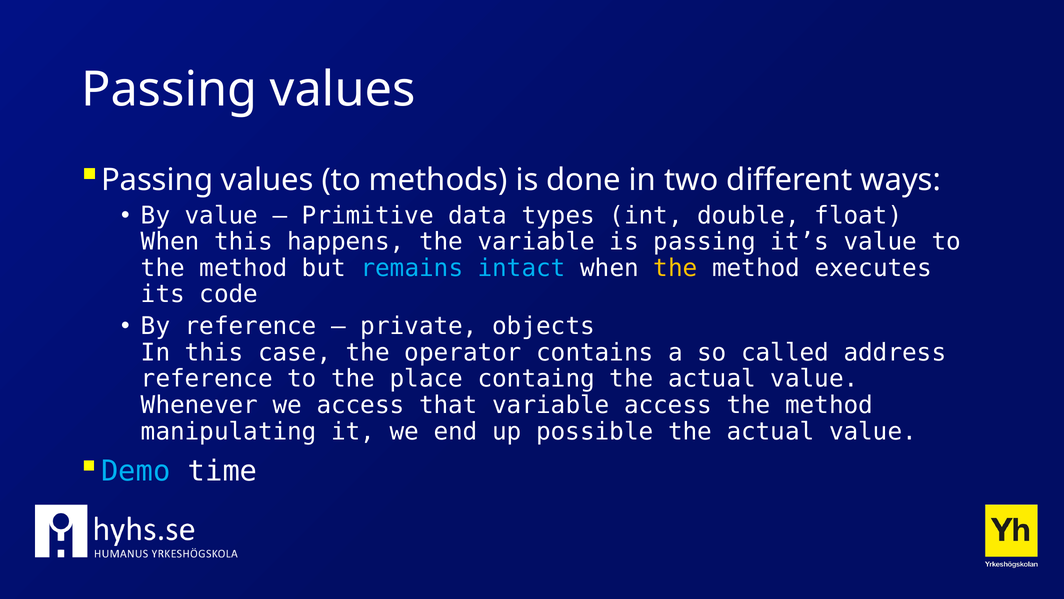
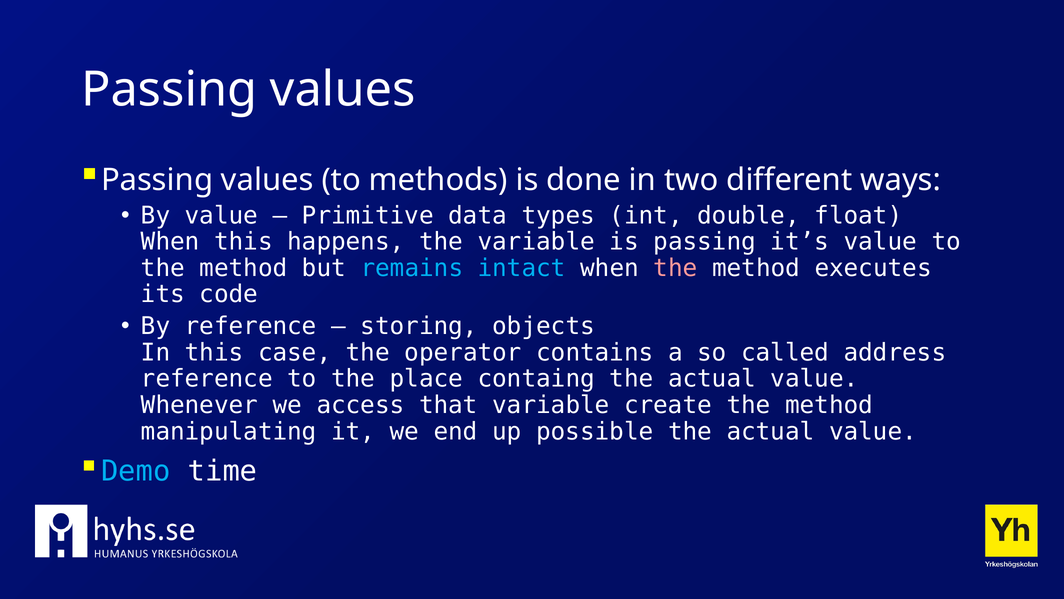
the colour: yellow -> pink (675, 268)
private: private -> storing (419, 326)
variable access: access -> create (668, 405)
